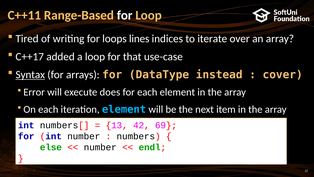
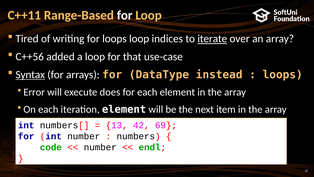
loops lines: lines -> loop (139, 39)
iterate underline: none -> present (212, 39)
C++17: C++17 -> C++56 (30, 57)
cover: cover -> loops (283, 75)
element colour: light blue -> white (124, 109)
else: else -> code (51, 147)
